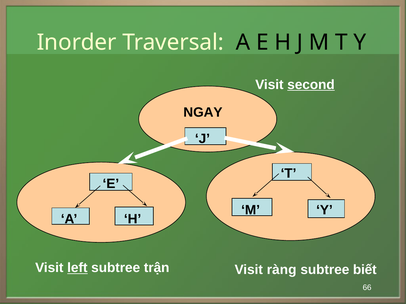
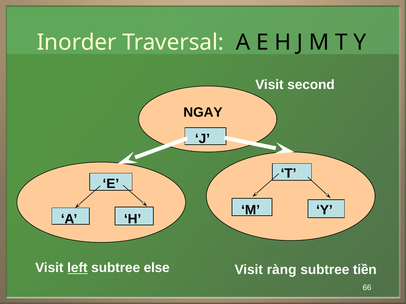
second underline: present -> none (311, 85)
trận: trận -> else (157, 268)
biết: biết -> tiền (365, 270)
